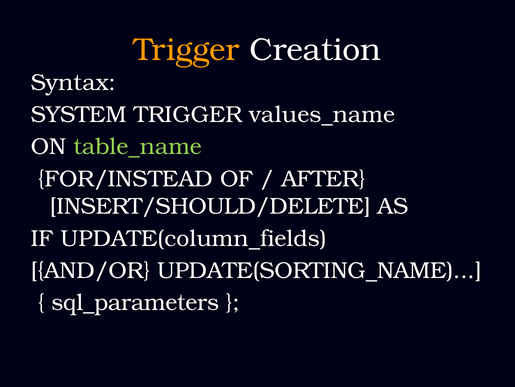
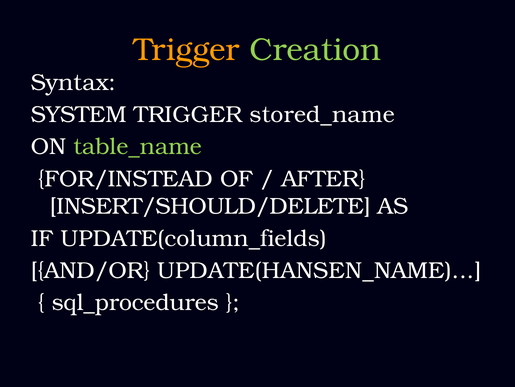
Creation colour: white -> light green (315, 50)
values_name: values_name -> stored_name (322, 114)
UPDATE(SORTING_NAME: UPDATE(SORTING_NAME -> UPDATE(HANSEN_NAME (319, 270)
sql_parameters: sql_parameters -> sql_procedures (135, 302)
